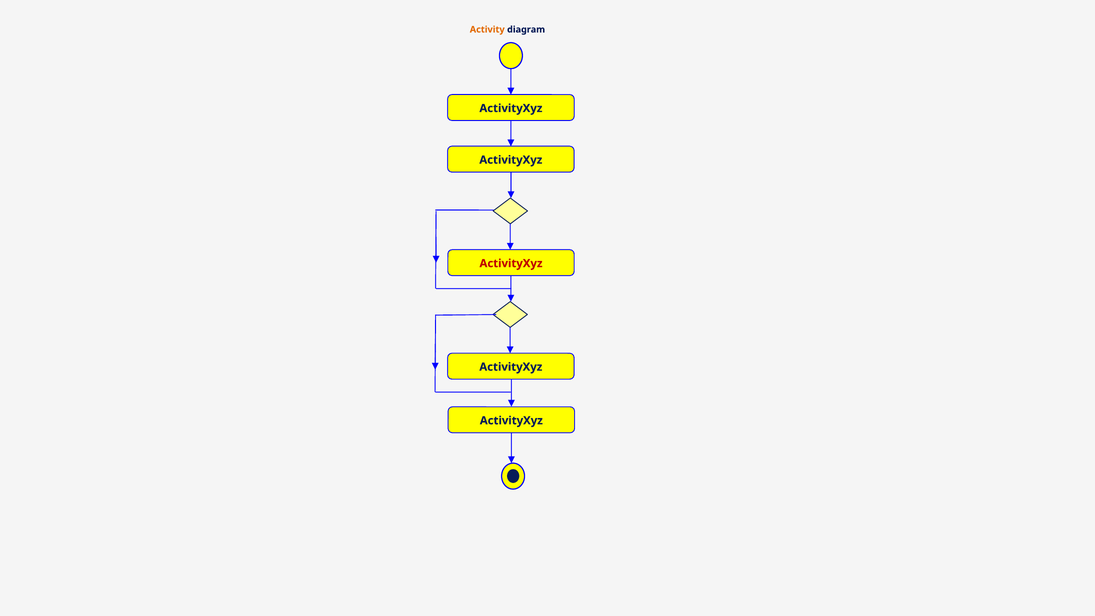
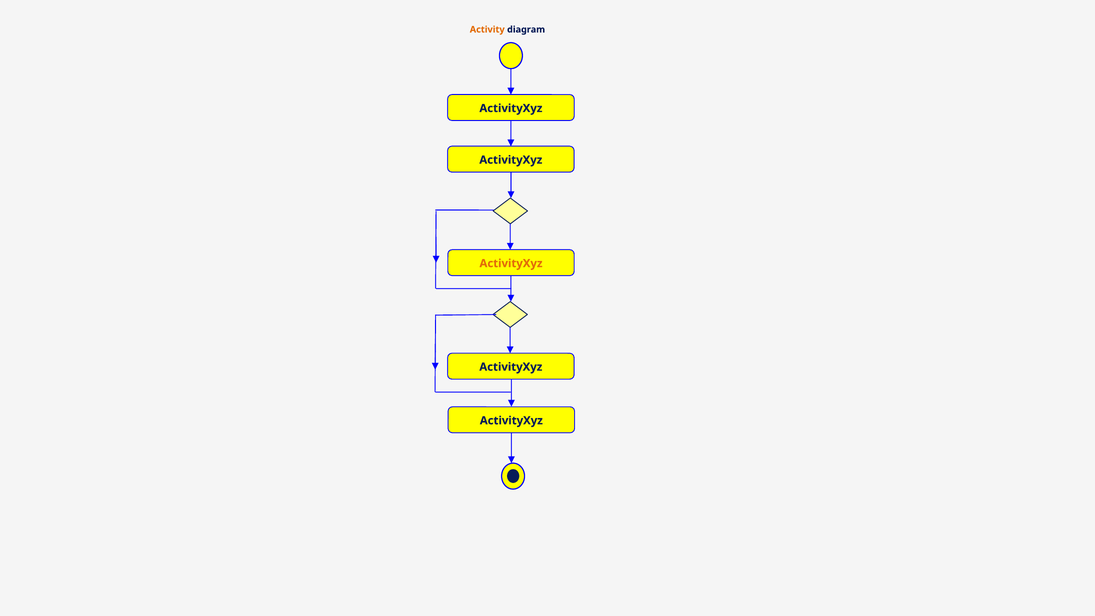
ActivityXyz colour: red -> orange (511, 263)
